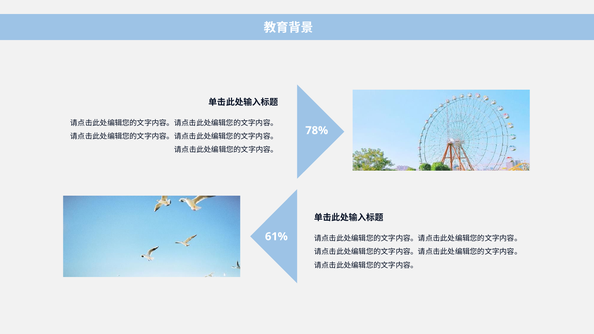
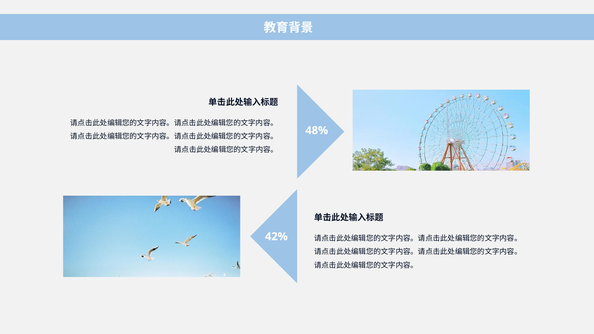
78%: 78% -> 48% (317, 131)
61%: 61% -> 42% (276, 237)
